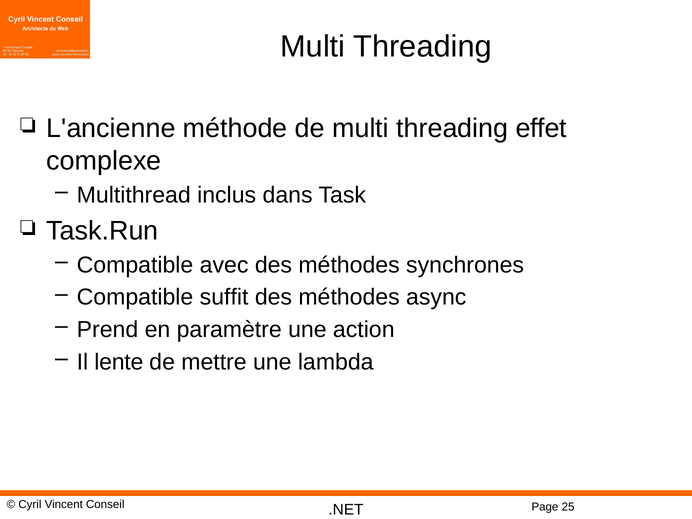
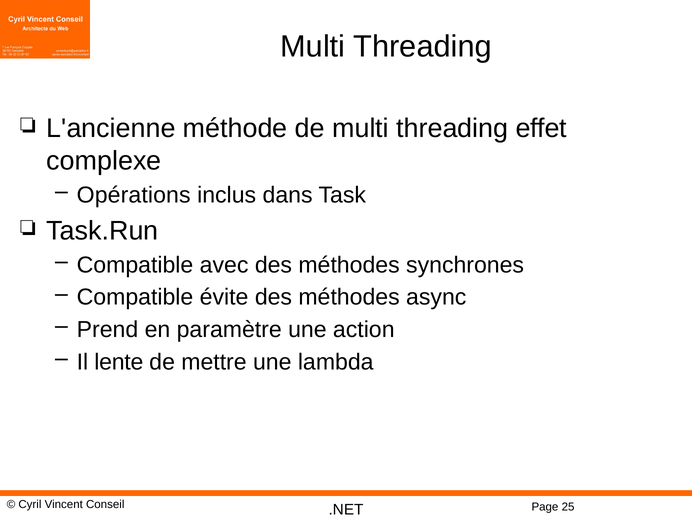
Multithread: Multithread -> Opérations (134, 195)
suffit: suffit -> évite (224, 297)
